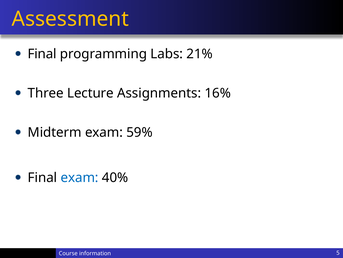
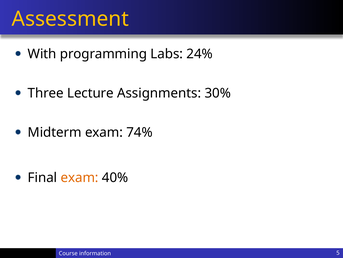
Final: Final -> With (42, 54)
21%: 21% -> 24% (200, 54)
16%: 16% -> 30% (218, 93)
59%: 59% -> 74% (140, 132)
exam colour: blue -> orange (80, 177)
